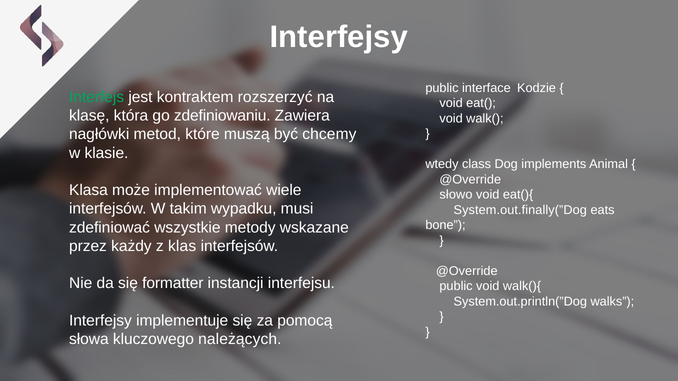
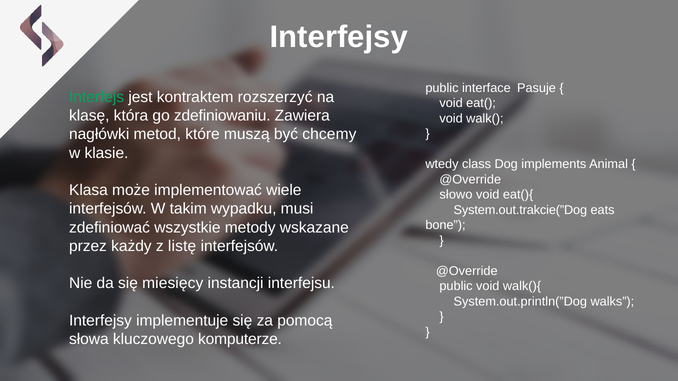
Kodzie: Kodzie -> Pasuje (536, 88)
System.out.finally(”Dog: System.out.finally(”Dog -> System.out.trakcie(”Dog (520, 210)
klas: klas -> listę (182, 246)
formatter: formatter -> miesięcy (173, 284)
należących: należących -> komputerze (240, 339)
